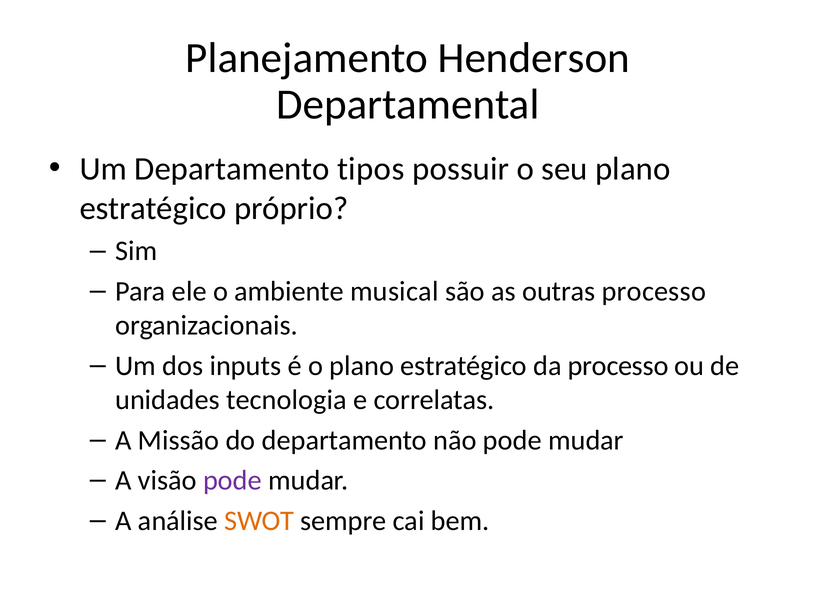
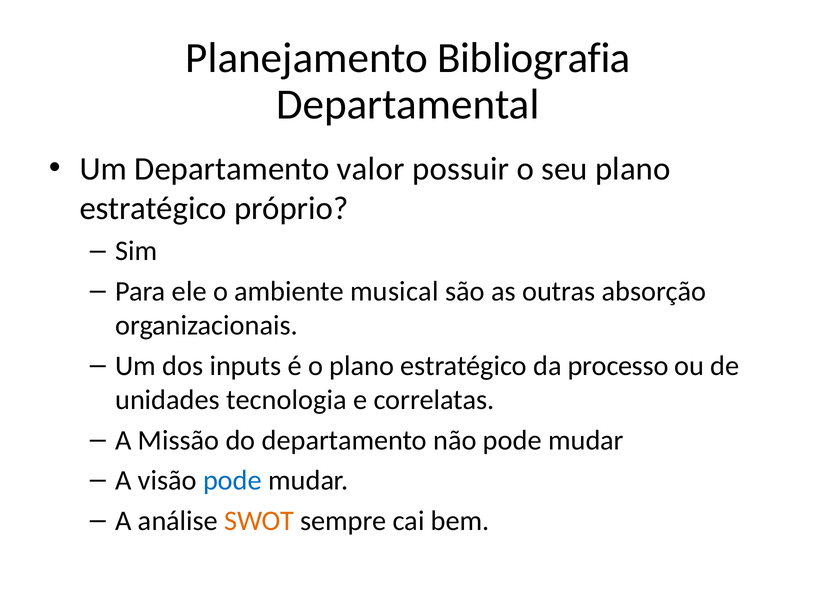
Henderson: Henderson -> Bibliografia (534, 58)
tipos: tipos -> valor (371, 169)
outras processo: processo -> absorção (654, 291)
pode colour: purple -> blue (232, 481)
